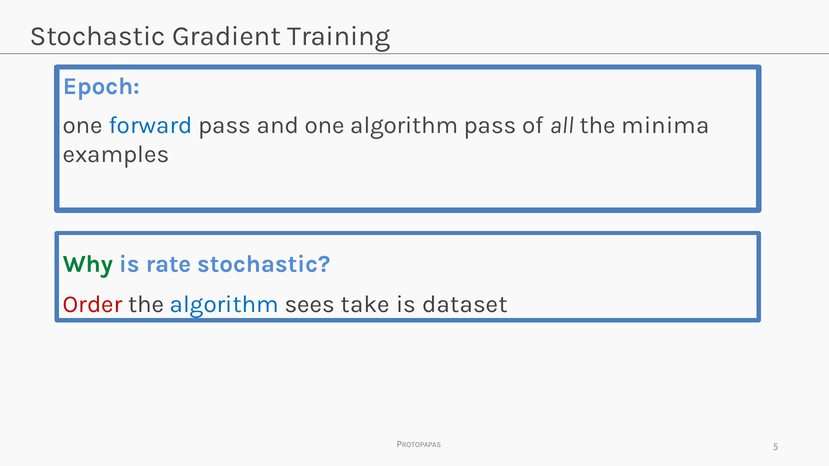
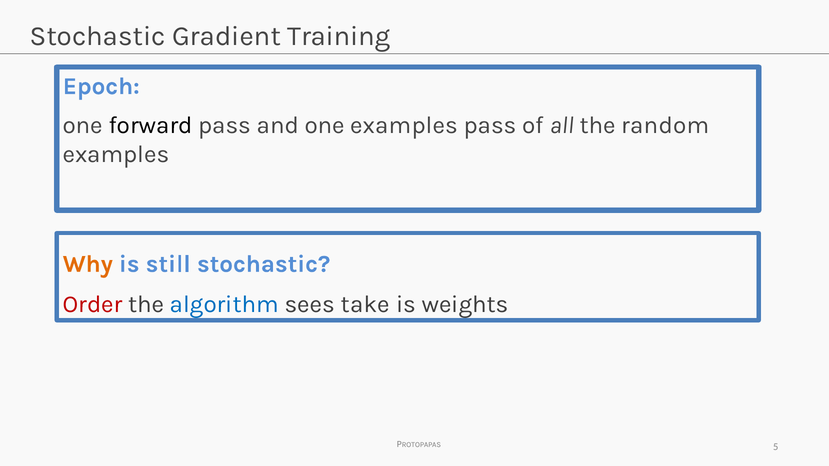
forward colour: blue -> black (151, 125)
one algorithm: algorithm -> examples (404, 125)
minima: minima -> random (665, 125)
Why colour: green -> orange (88, 264)
rate: rate -> still (168, 264)
dataset: dataset -> weights (465, 305)
